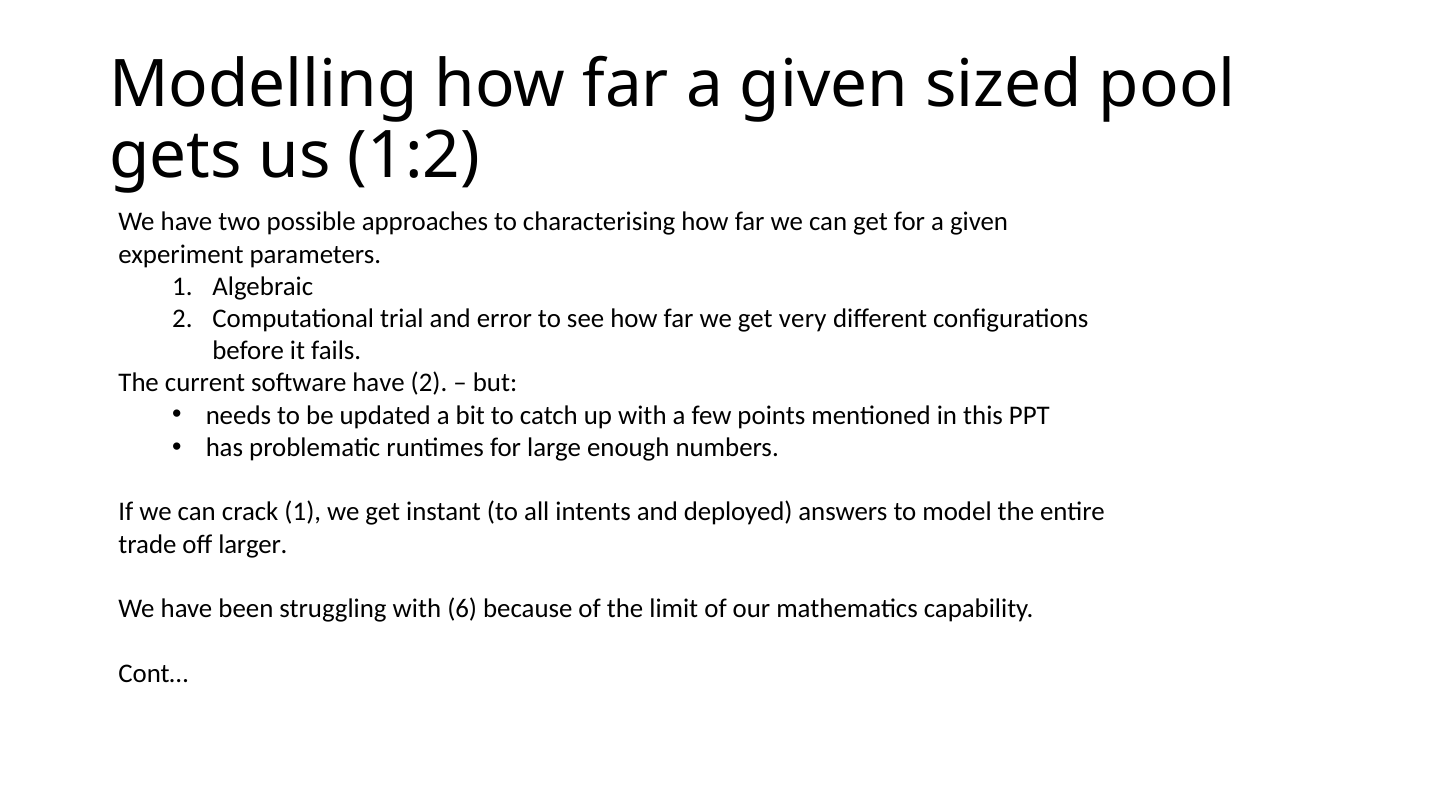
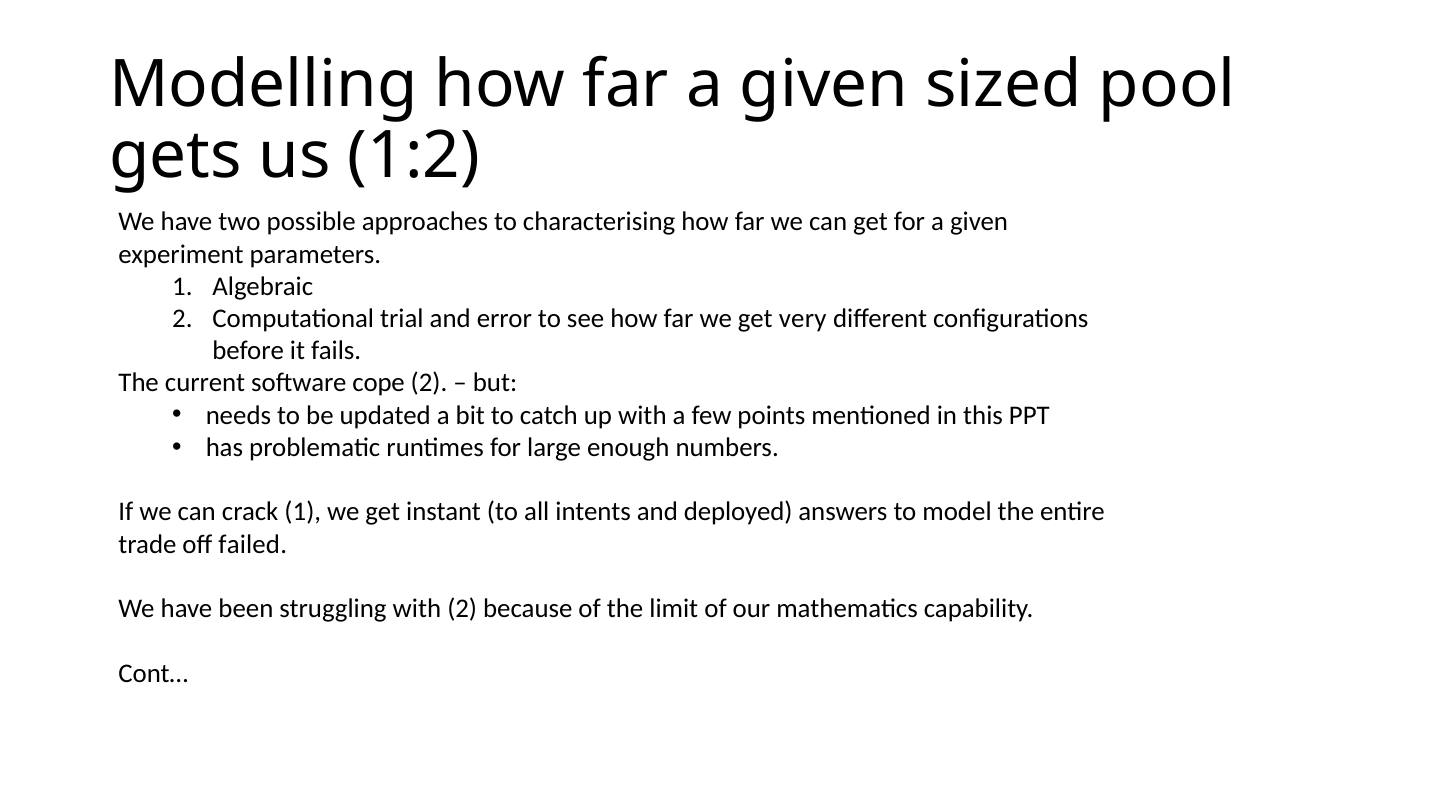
software have: have -> cope (379, 383)
larger: larger -> failed (253, 544)
with 6: 6 -> 2 (462, 609)
